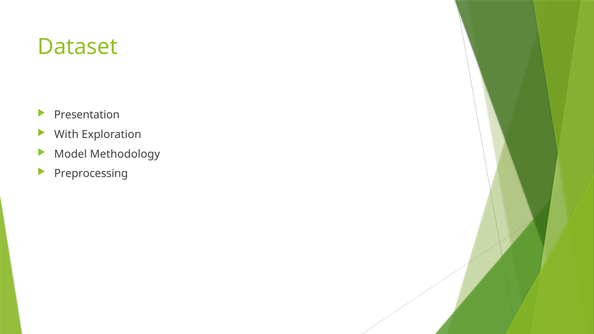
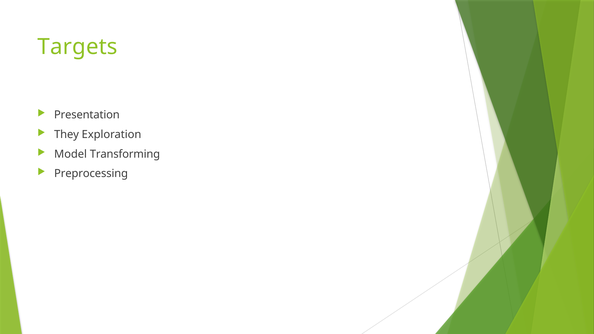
Dataset: Dataset -> Targets (78, 47)
With: With -> They (67, 135)
Methodology: Methodology -> Transforming (125, 154)
